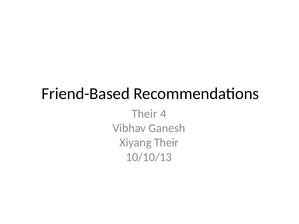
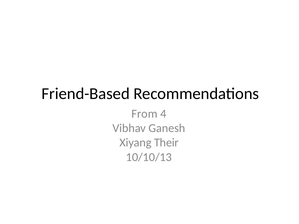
Their: Their -> From (144, 114)
